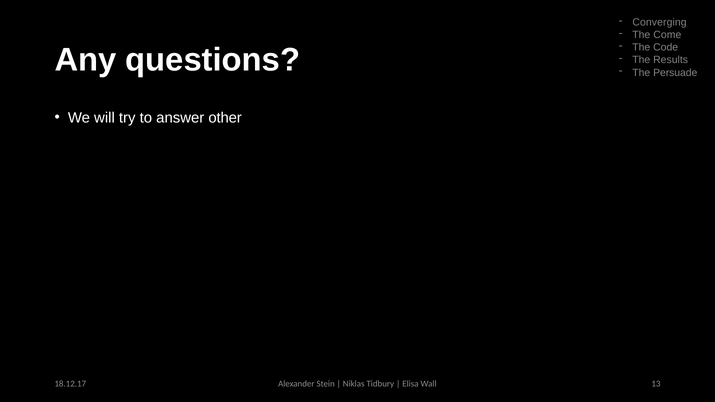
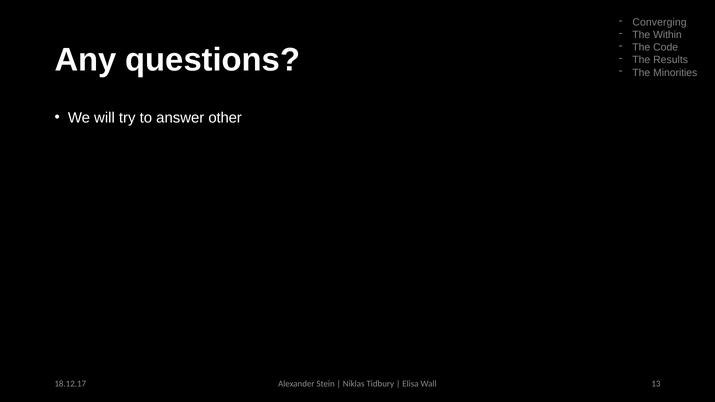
Come: Come -> Within (667, 35)
Persuade: Persuade -> Minorities (675, 73)
